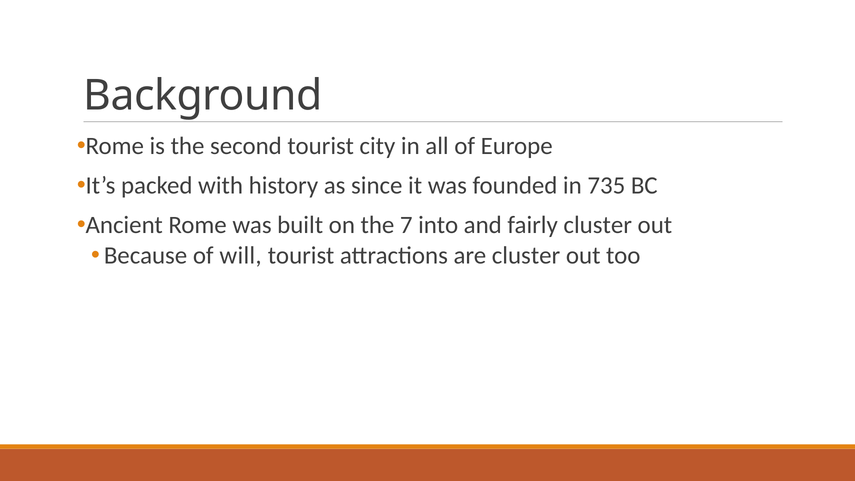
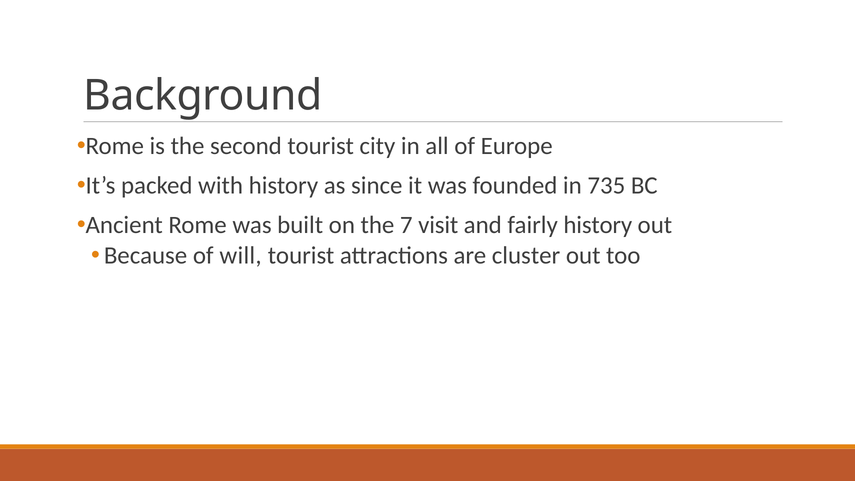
into: into -> visit (438, 225)
fairly cluster: cluster -> history (598, 225)
